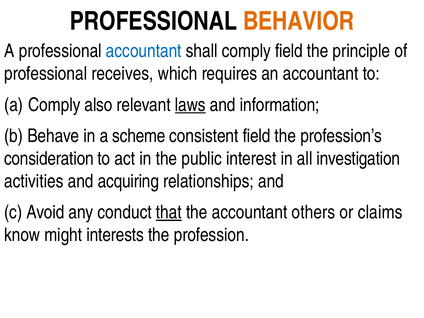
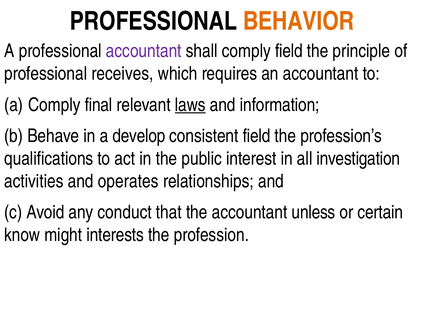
accountant colour: blue -> purple (144, 51)
also: also -> final (99, 105)
scheme: scheme -> develop (139, 136)
consideration: consideration -> qualifications (49, 159)
acquiring: acquiring -> operates (128, 181)
that underline: present -> none (169, 212)
others: others -> unless (313, 212)
claims: claims -> certain (380, 212)
